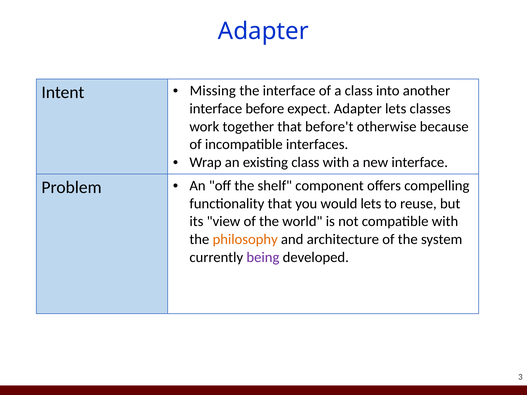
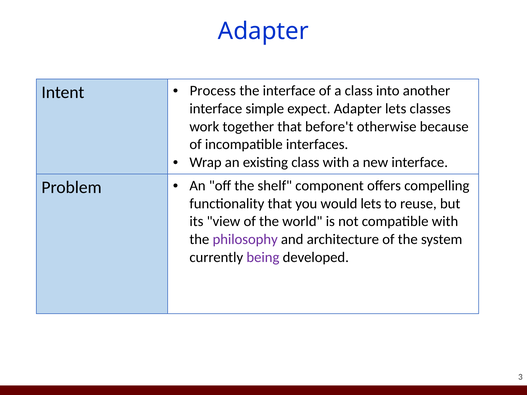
Missing: Missing -> Process (213, 91)
before: before -> simple (265, 109)
philosophy colour: orange -> purple (245, 240)
